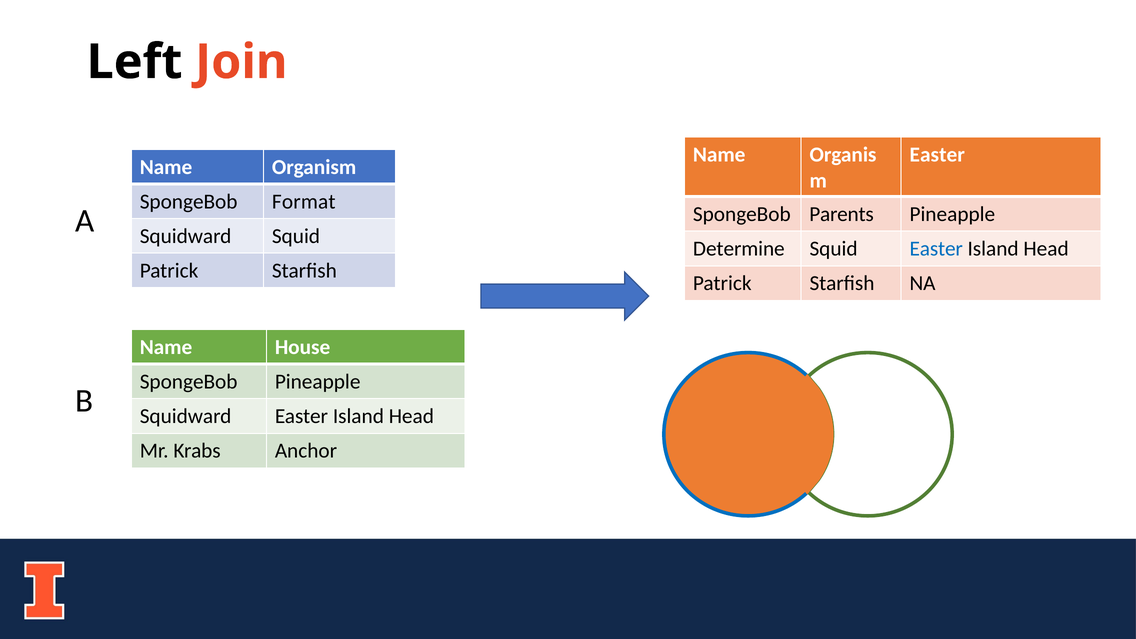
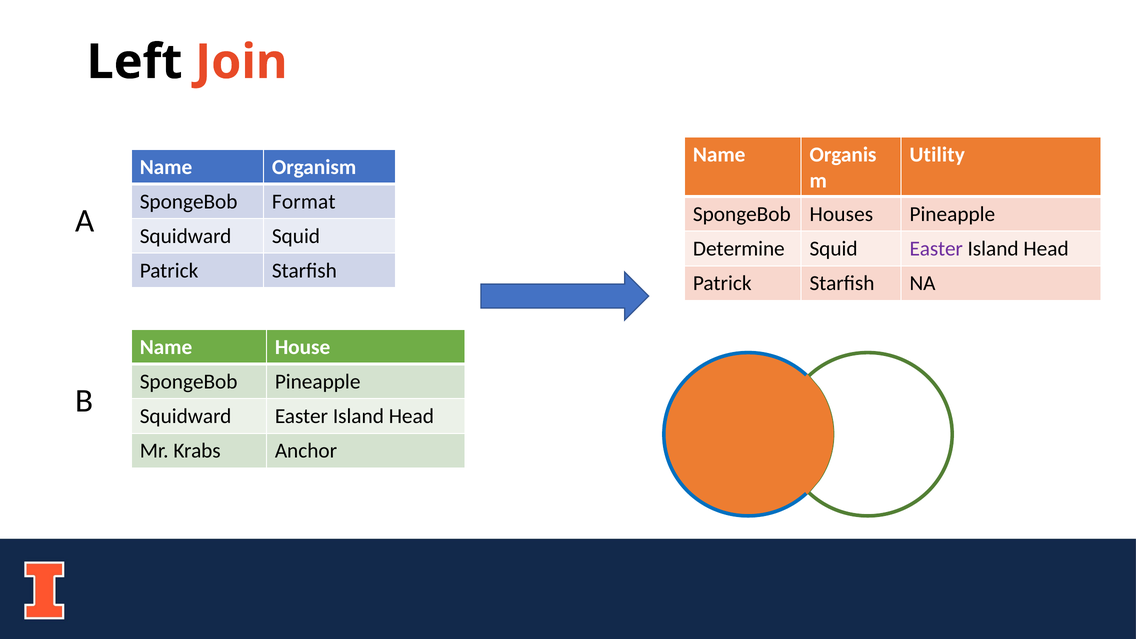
Easter: Easter -> Utility (937, 155)
Parents: Parents -> Houses (841, 214)
Easter colour: blue -> purple (936, 249)
